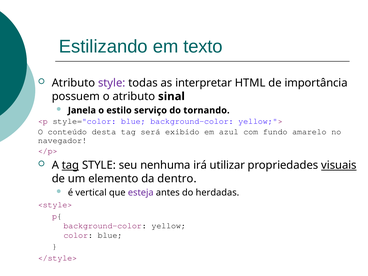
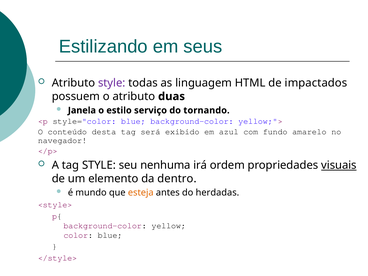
texto: texto -> seus (203, 47)
interpretar: interpretar -> linguagem (204, 83)
importância: importância -> impactados (316, 83)
sinal: sinal -> duas (172, 96)
tag underline: present -> none (70, 165)
utilizar: utilizar -> ordem (227, 165)
vertical: vertical -> mundo (91, 193)
esteja colour: purple -> orange (141, 193)
